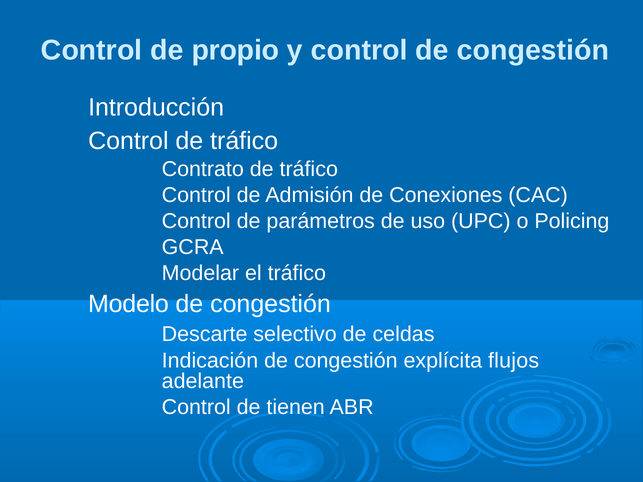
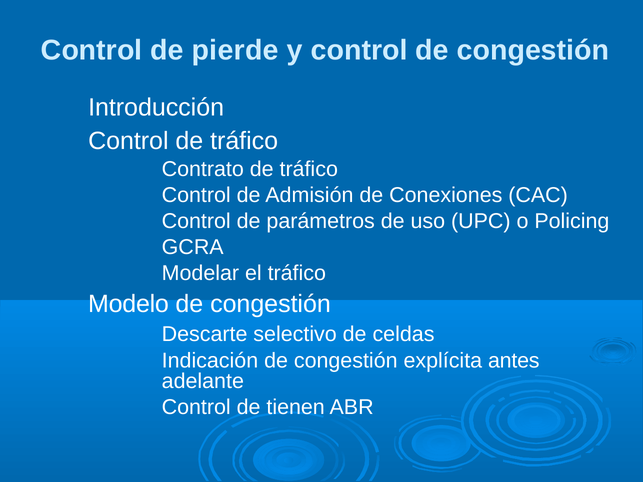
propio: propio -> pierde (235, 50)
flujos: flujos -> antes (514, 361)
